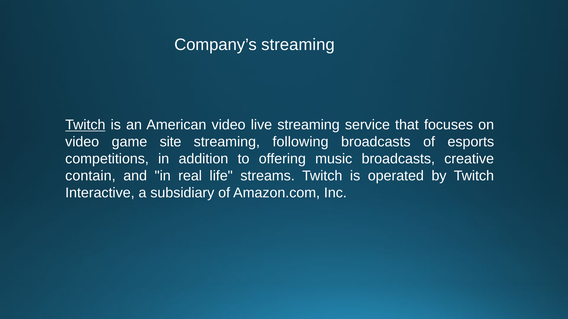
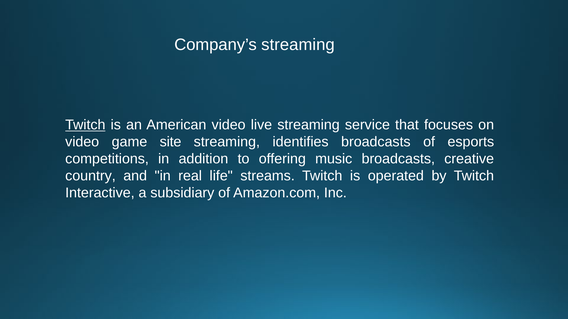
following: following -> identifies (301, 142)
contain: contain -> country (90, 176)
